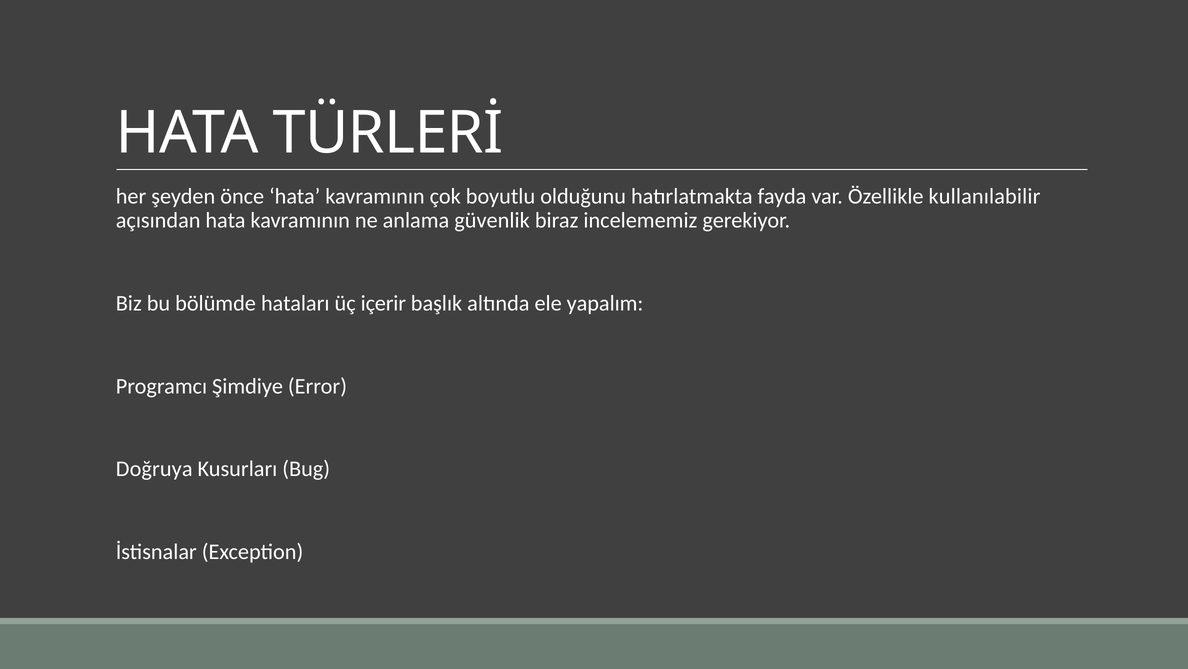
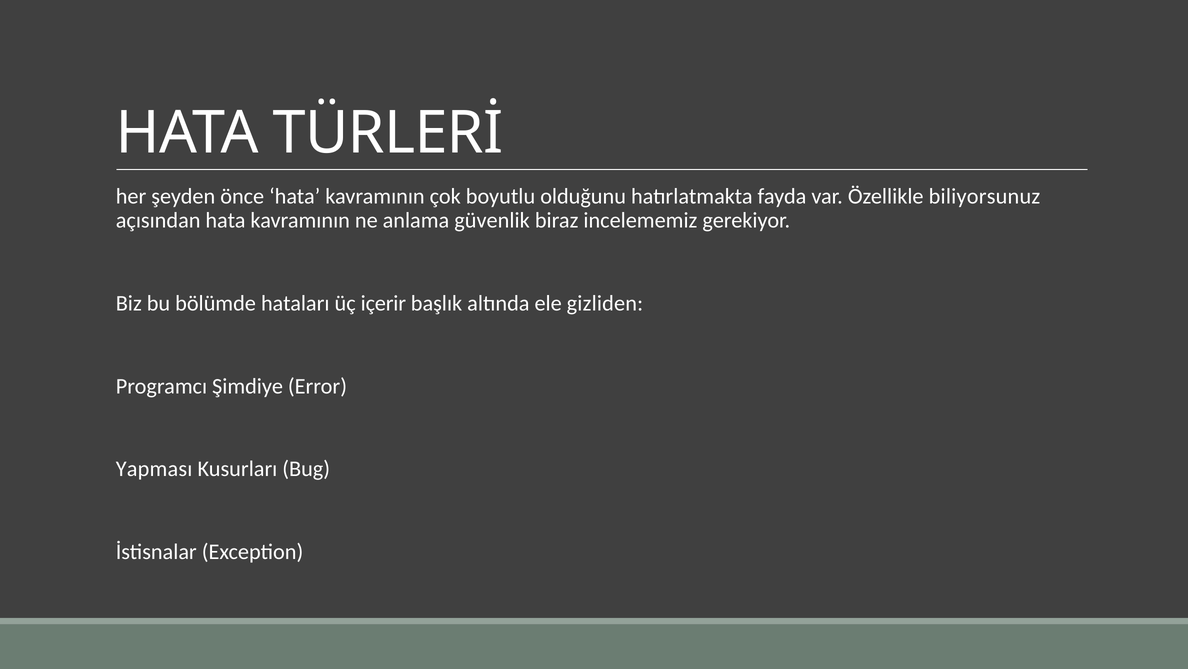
kullanılabilir: kullanılabilir -> biliyorsunuz (984, 196)
yapalım: yapalım -> gizliden (605, 303)
Doğruya: Doğruya -> Yapması (154, 469)
